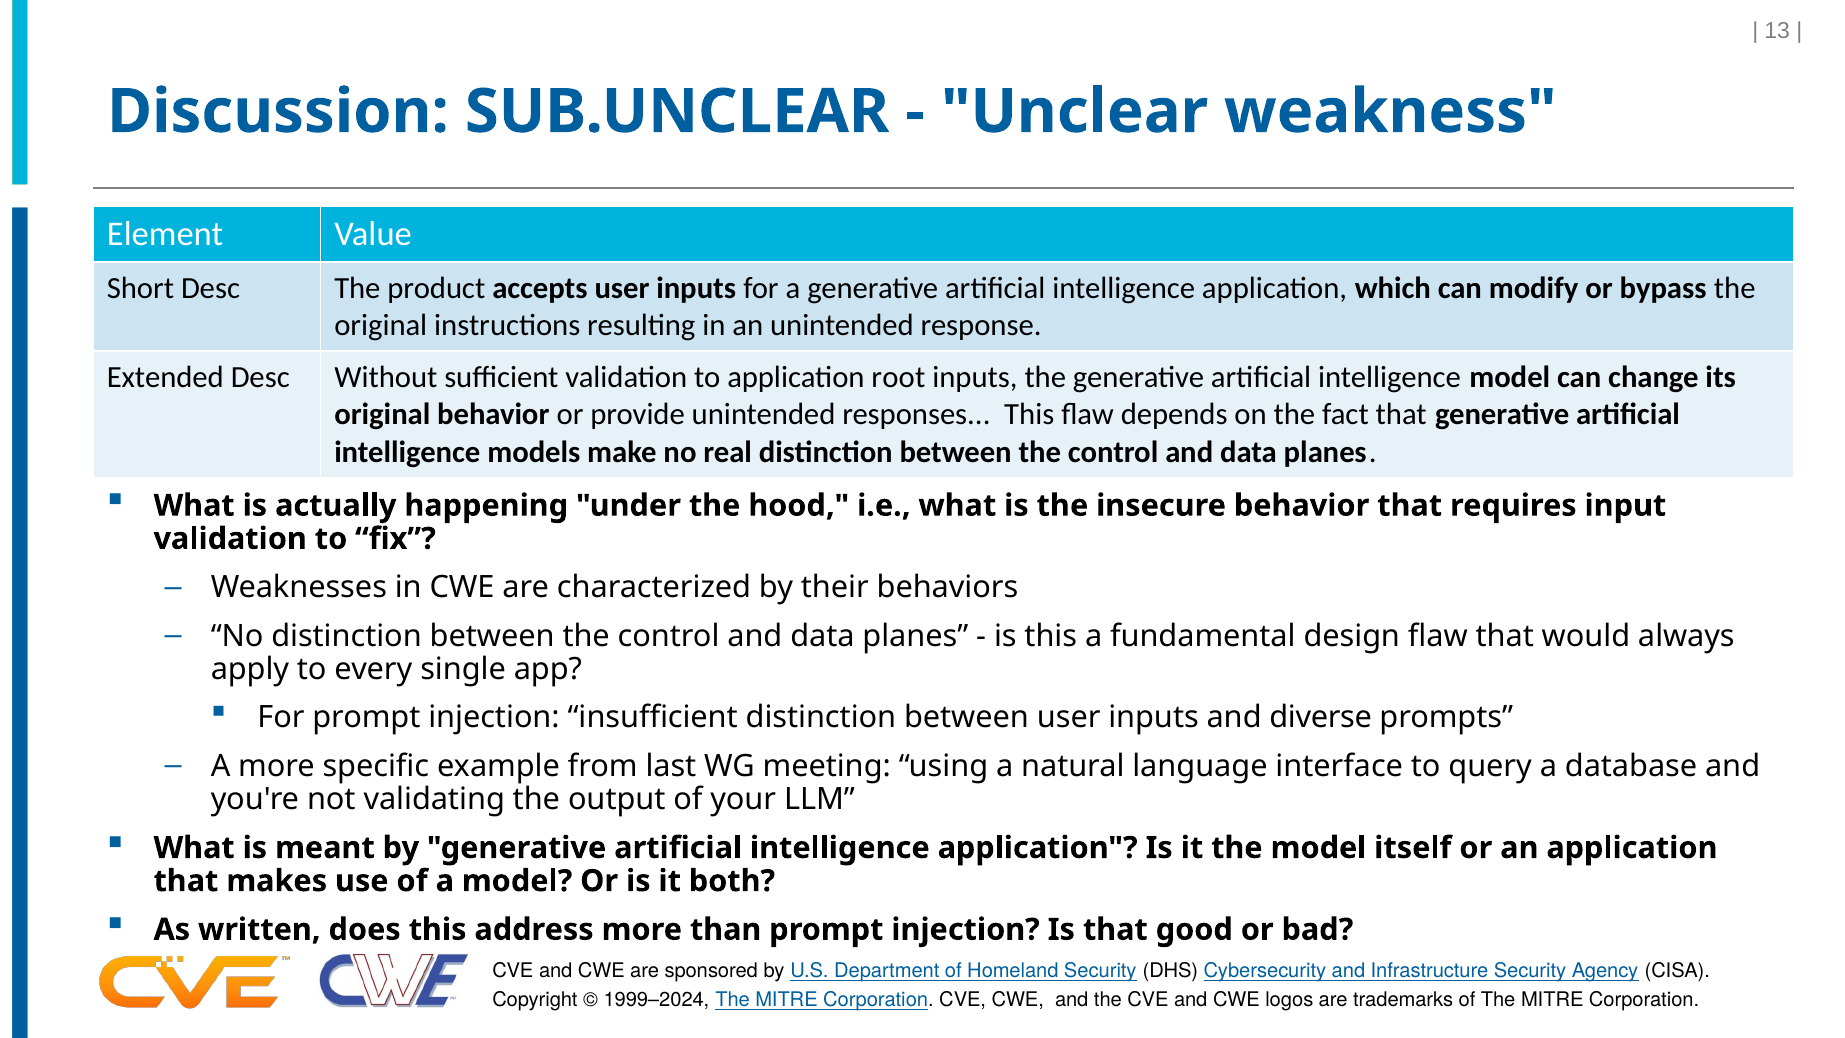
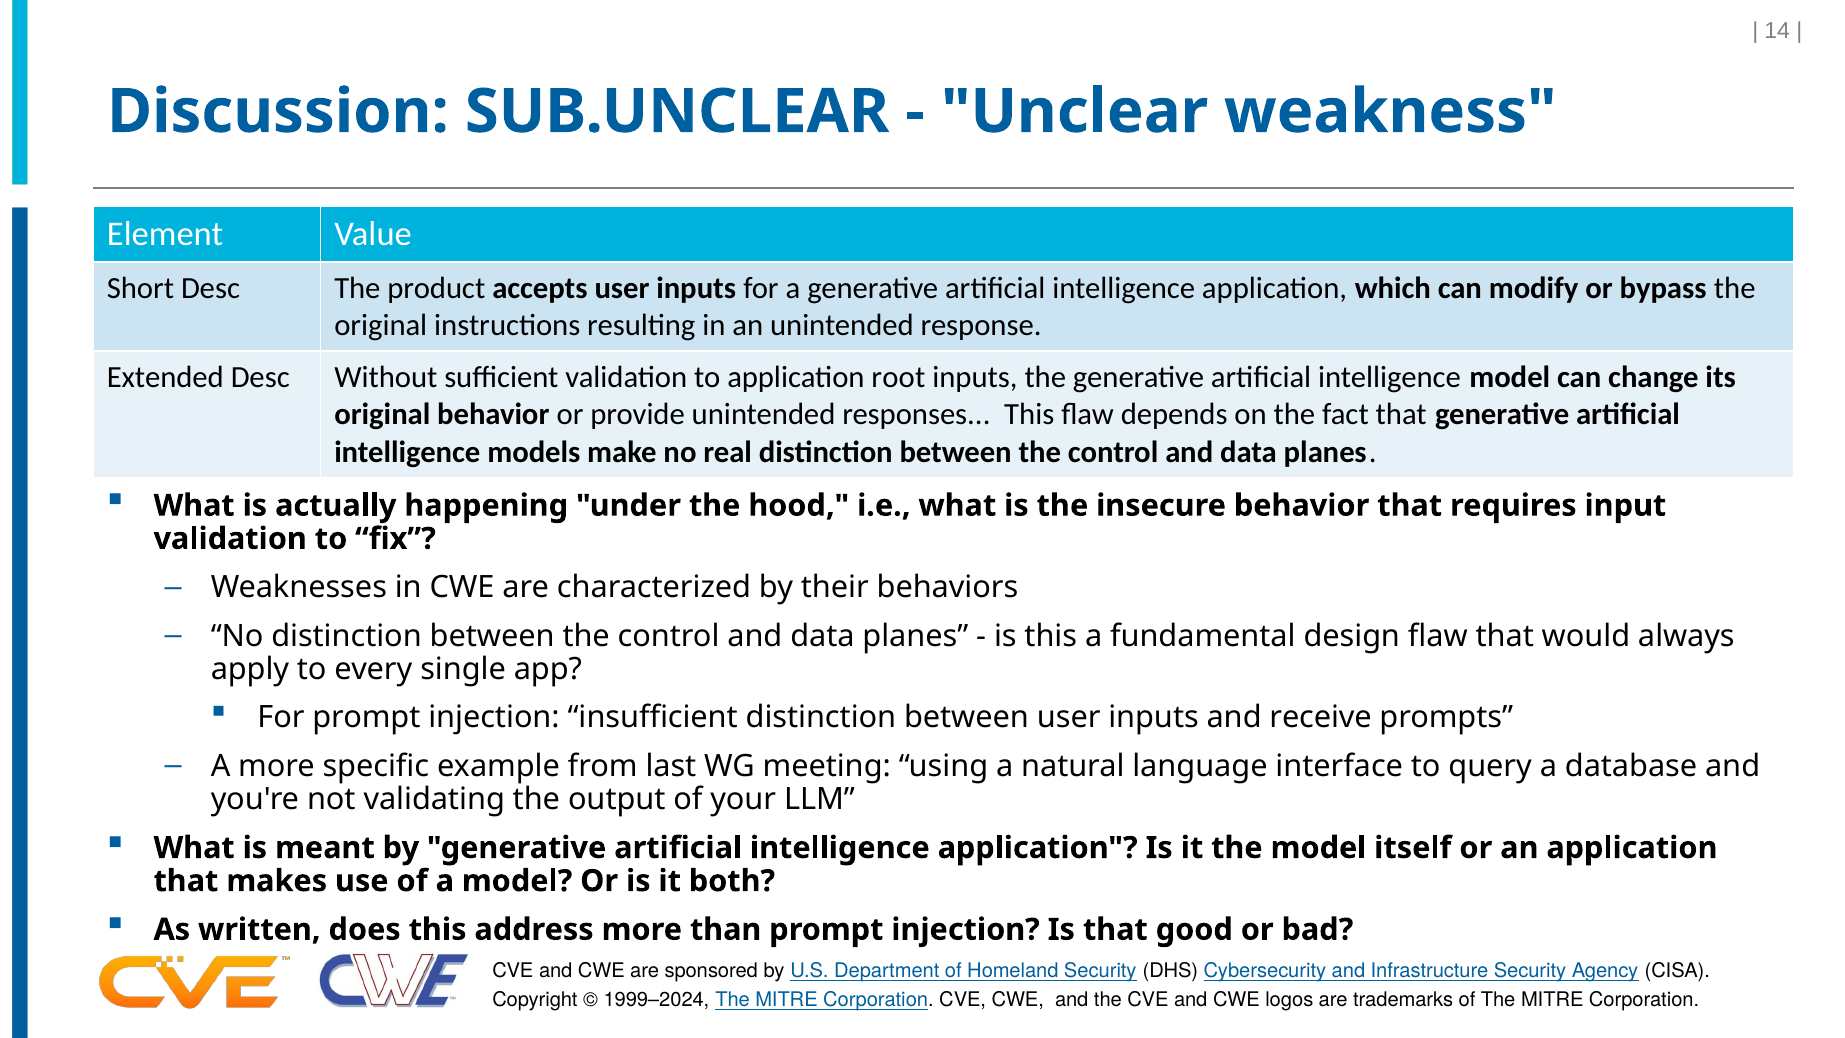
13: 13 -> 14 (1777, 31)
diverse: diverse -> receive (1321, 717)
